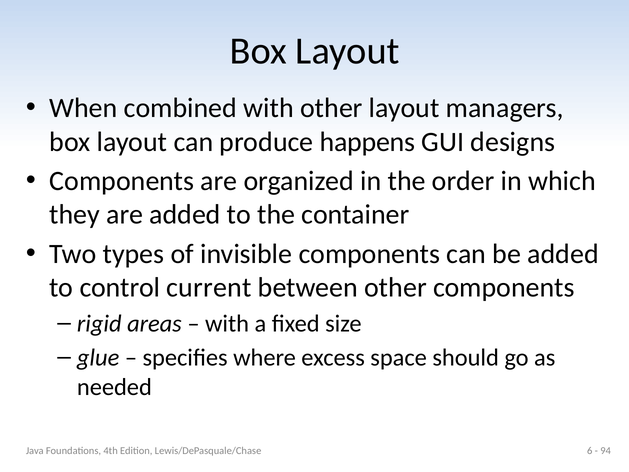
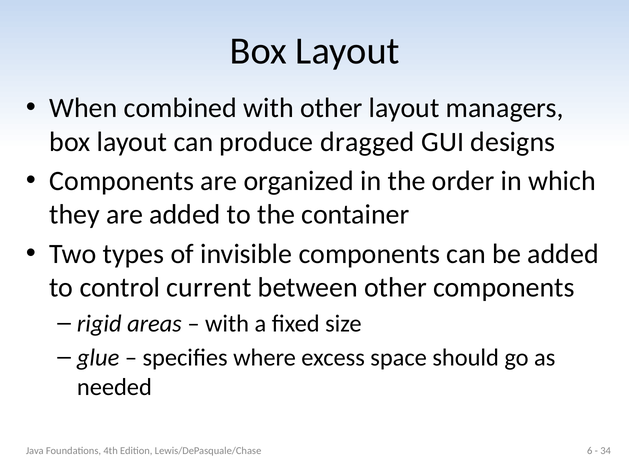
happens: happens -> dragged (367, 142)
94: 94 -> 34 (606, 450)
